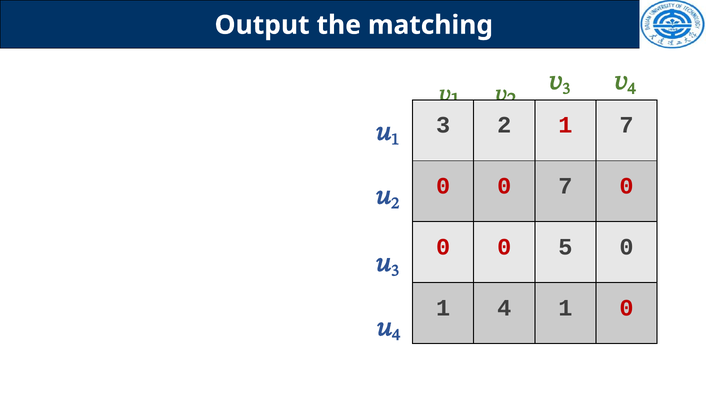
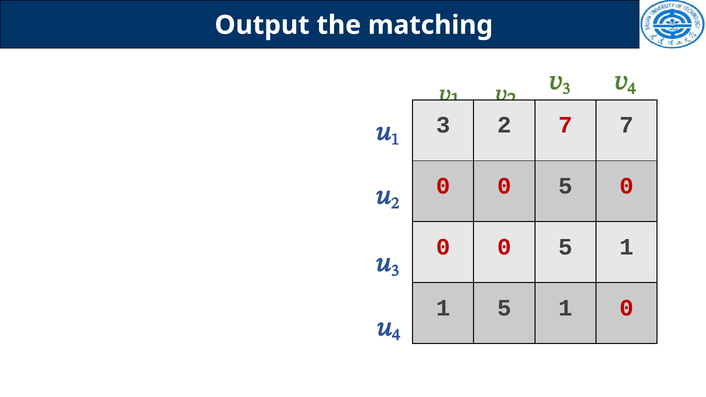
1: 1 -> 7 (565, 125)
7: 7 -> 5 (565, 186)
0 5 0: 0 -> 1 (627, 247)
1 4: 4 -> 5 (504, 308)
